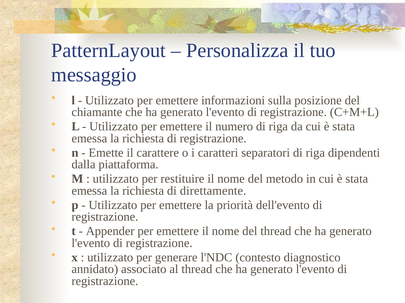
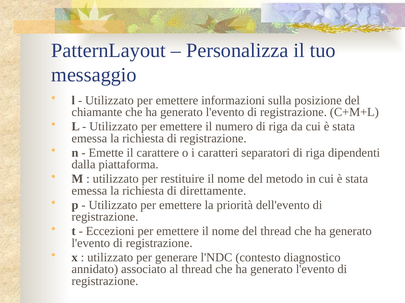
Appender: Appender -> Eccezioni (110, 232)
